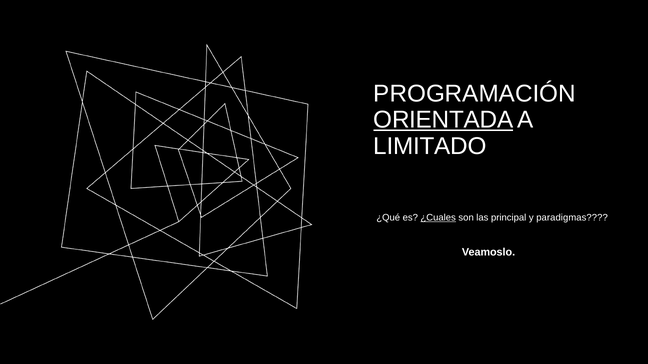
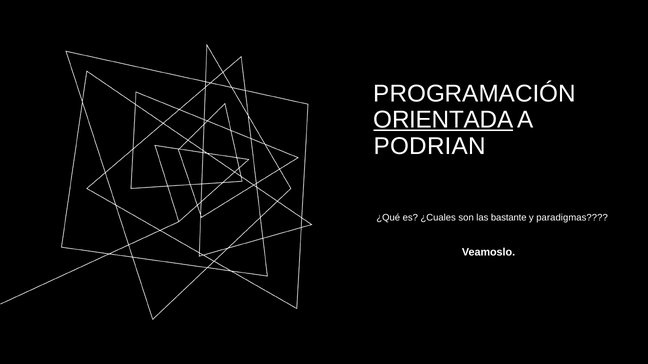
LIMITADO: LIMITADO -> PODRIAN (430, 146)
¿Cuales underline: present -> none (438, 218)
principal: principal -> bastante (509, 218)
